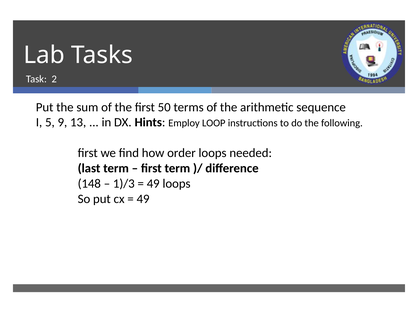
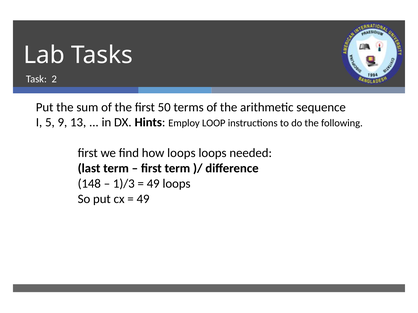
how order: order -> loops (181, 153)
